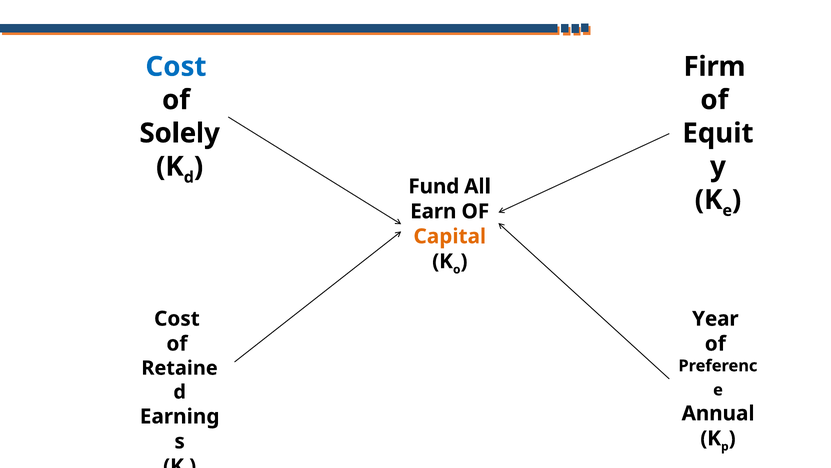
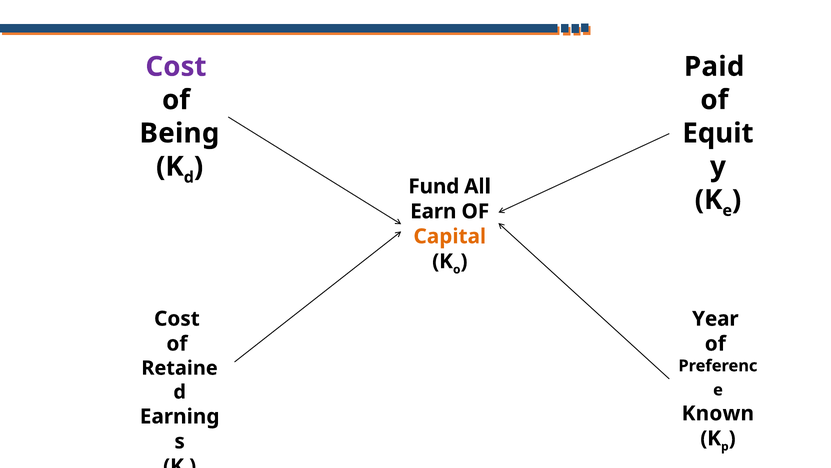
Firm: Firm -> Paid (714, 67)
Cost colour: blue -> purple (176, 67)
Solely: Solely -> Being (179, 133)
Annual: Annual -> Known (718, 413)
